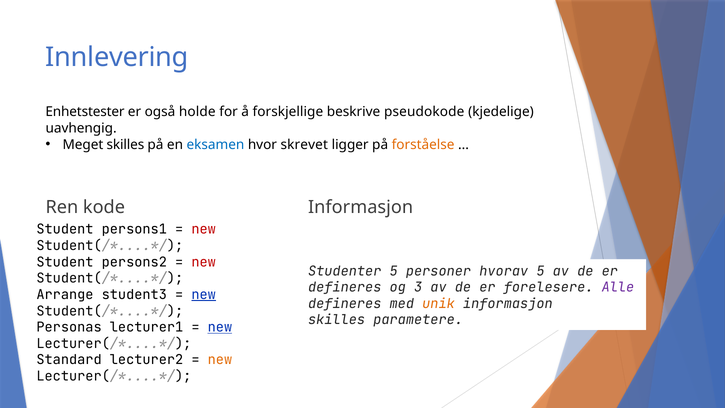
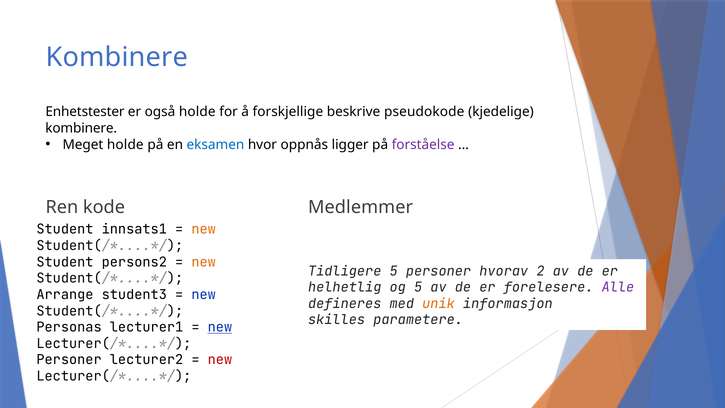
Innlevering: Innlevering -> Kombinere (117, 57)
uavhengig: uavhengig -> kombinere (81, 128)
Meget skilles: skilles -> holde (125, 144)
skrevet: skrevet -> oppnås (304, 144)
forståelse colour: orange -> purple (423, 144)
Informasjon: Informasjon -> Medlemmer (361, 207)
persons1: persons1 -> innsats1 (134, 229)
new colour: red -> orange (204, 229)
new colour: red -> orange (204, 262)
Studenter: Studenter -> Tidligere (345, 271)
hvorav 5: 5 -> 2 (540, 271)
defineres: defineres -> helhetlig (345, 287)
og 3: 3 -> 5 (418, 287)
new underline: present -> none (204, 295)
Standard: Standard -> Personer (69, 360)
new colour: orange -> red (220, 360)
